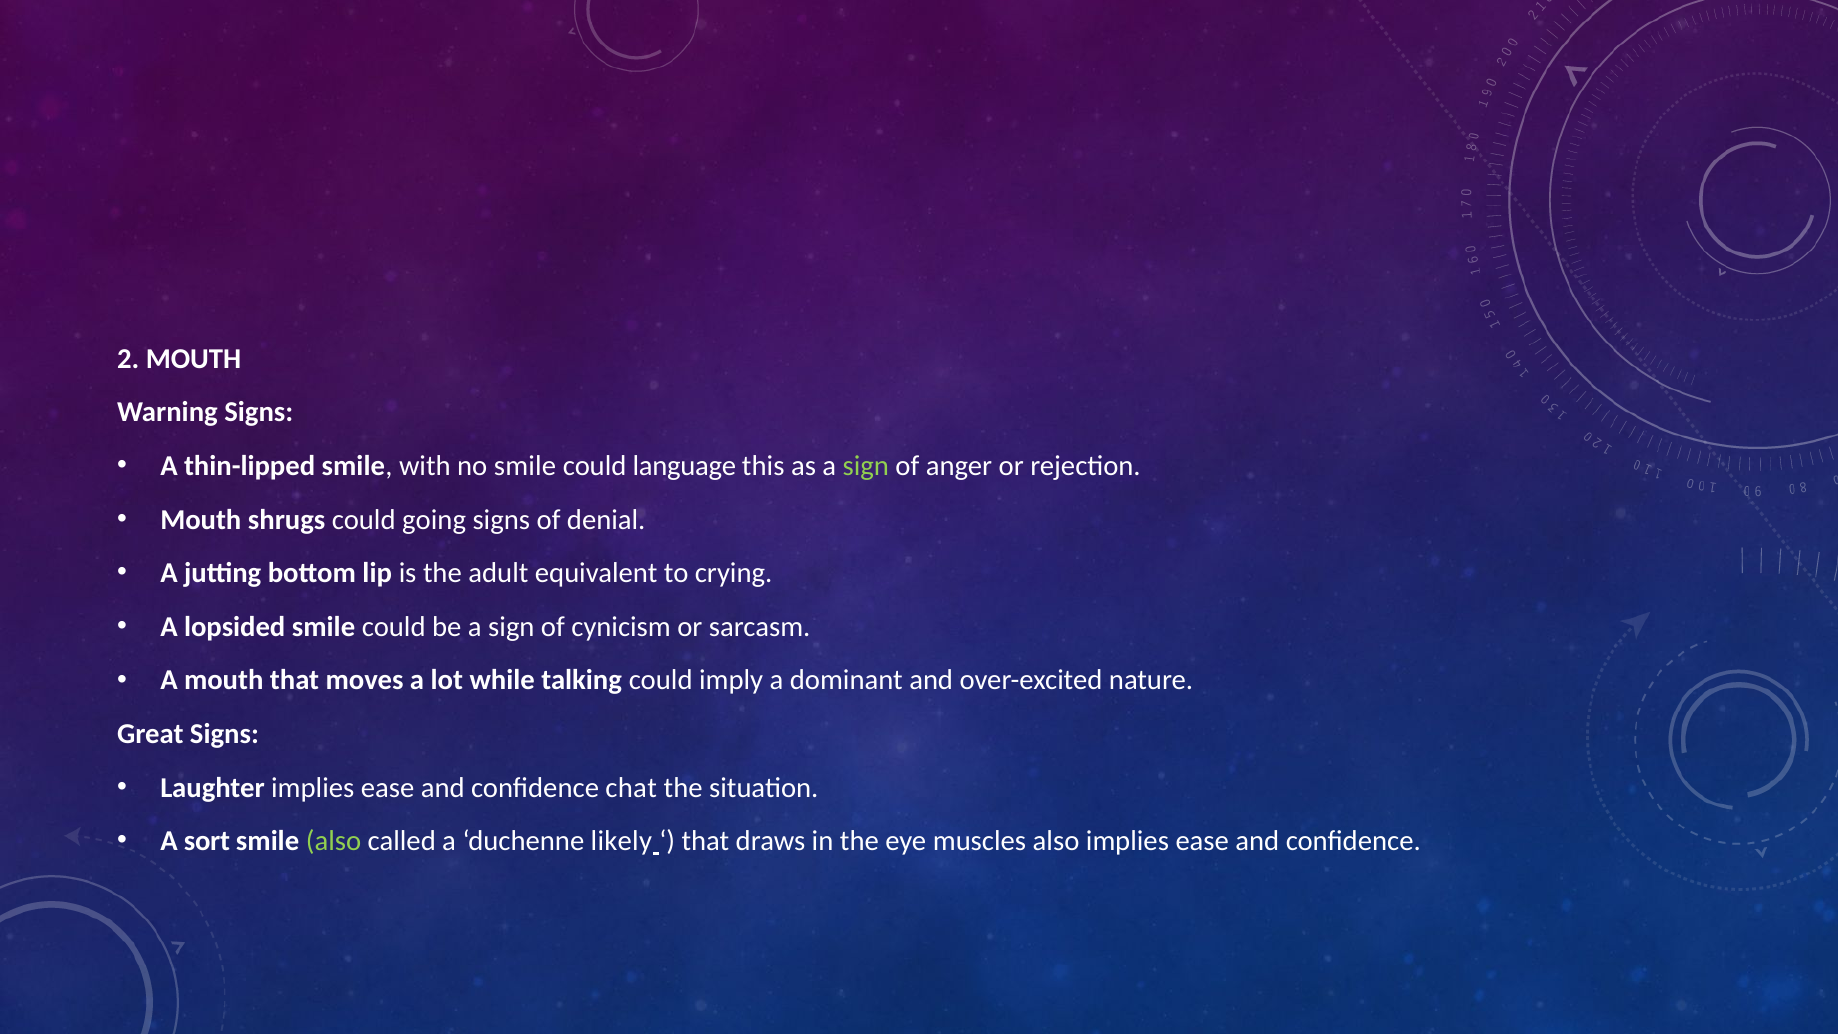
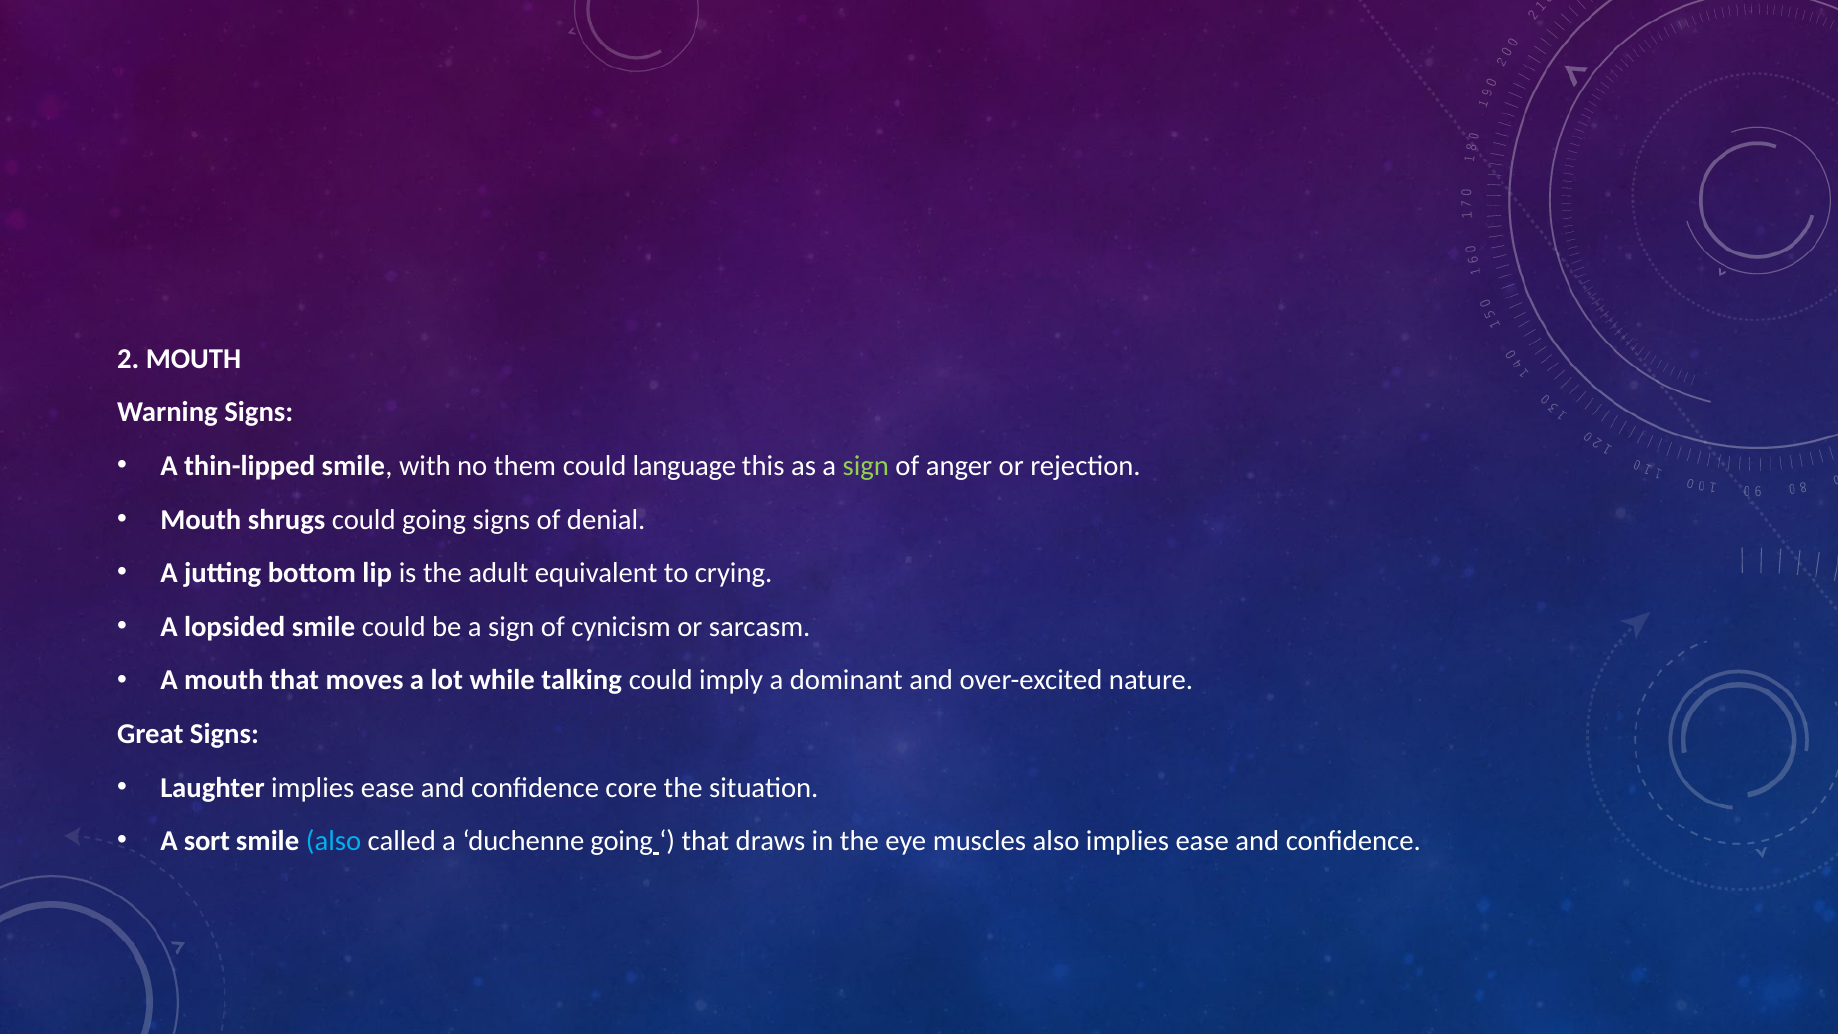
no smile: smile -> them (525, 466)
chat: chat -> core (631, 788)
also colour: light green -> light blue (334, 841)
duchenne likely: likely -> going (622, 841)
